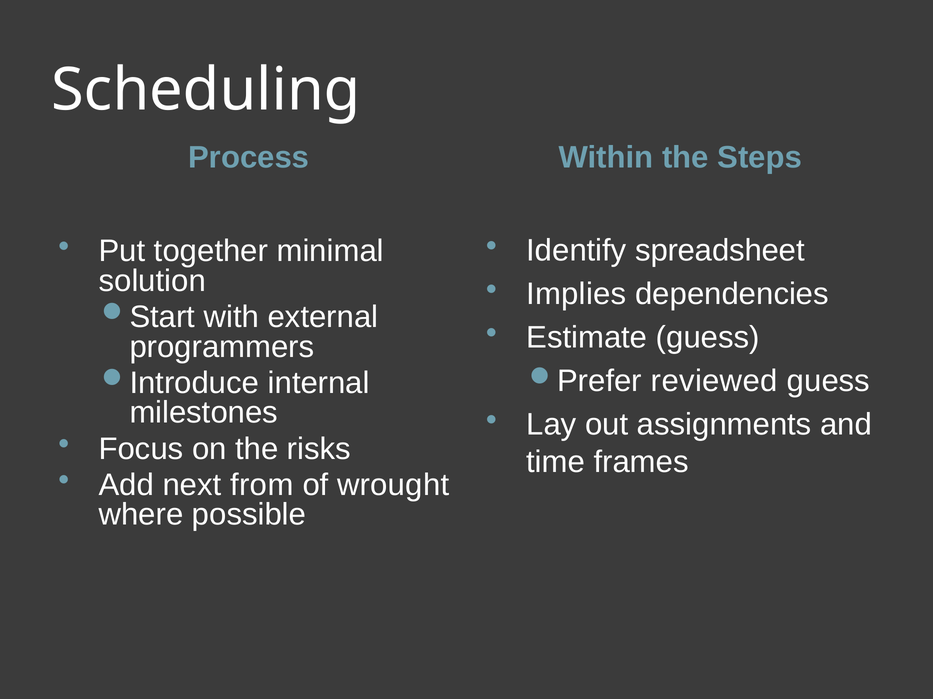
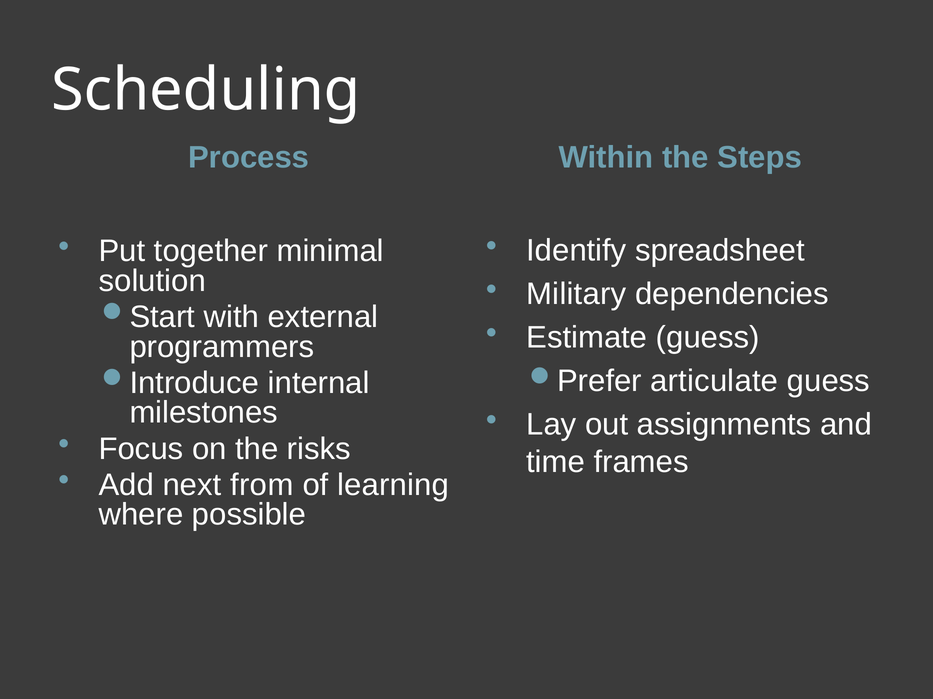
Implies: Implies -> Military (576, 294)
reviewed: reviewed -> articulate (714, 381)
wrought: wrought -> learning (393, 485)
